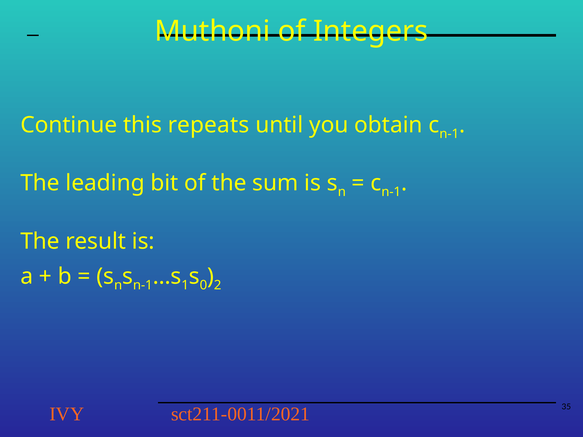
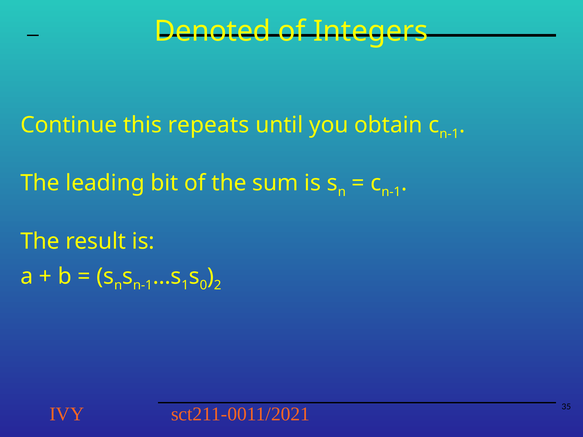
Muthoni: Muthoni -> Denoted (213, 31)
